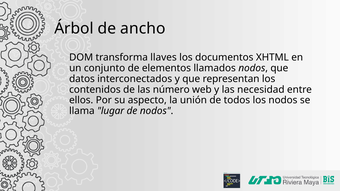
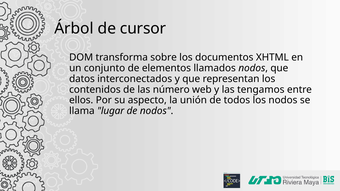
ancho: ancho -> cursor (143, 29)
llaves: llaves -> sobre (164, 57)
necesidad: necesidad -> tengamos (261, 90)
